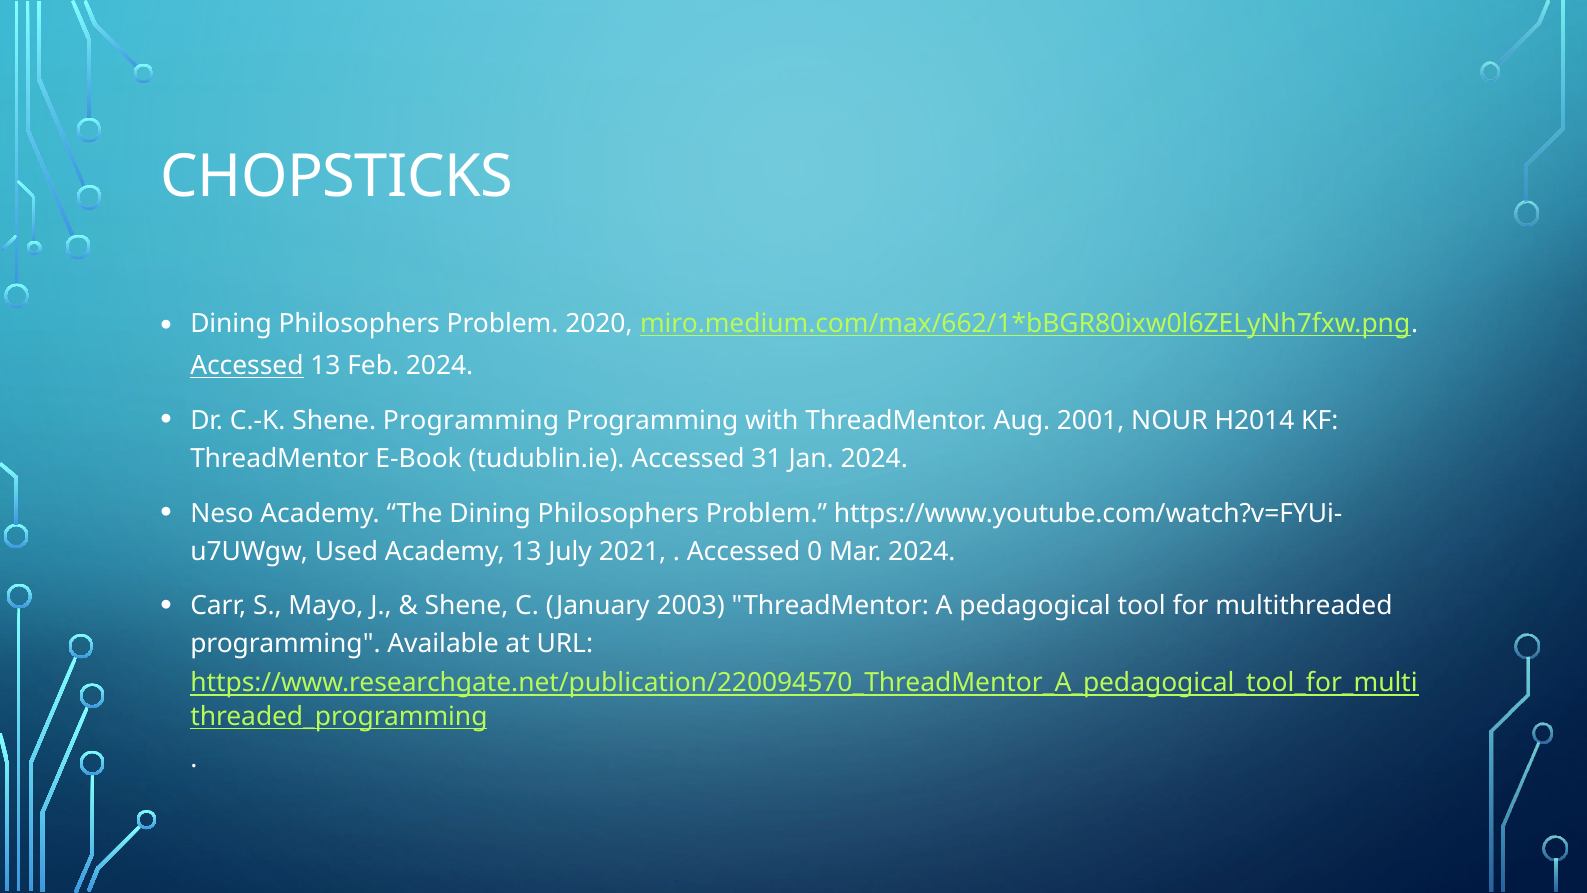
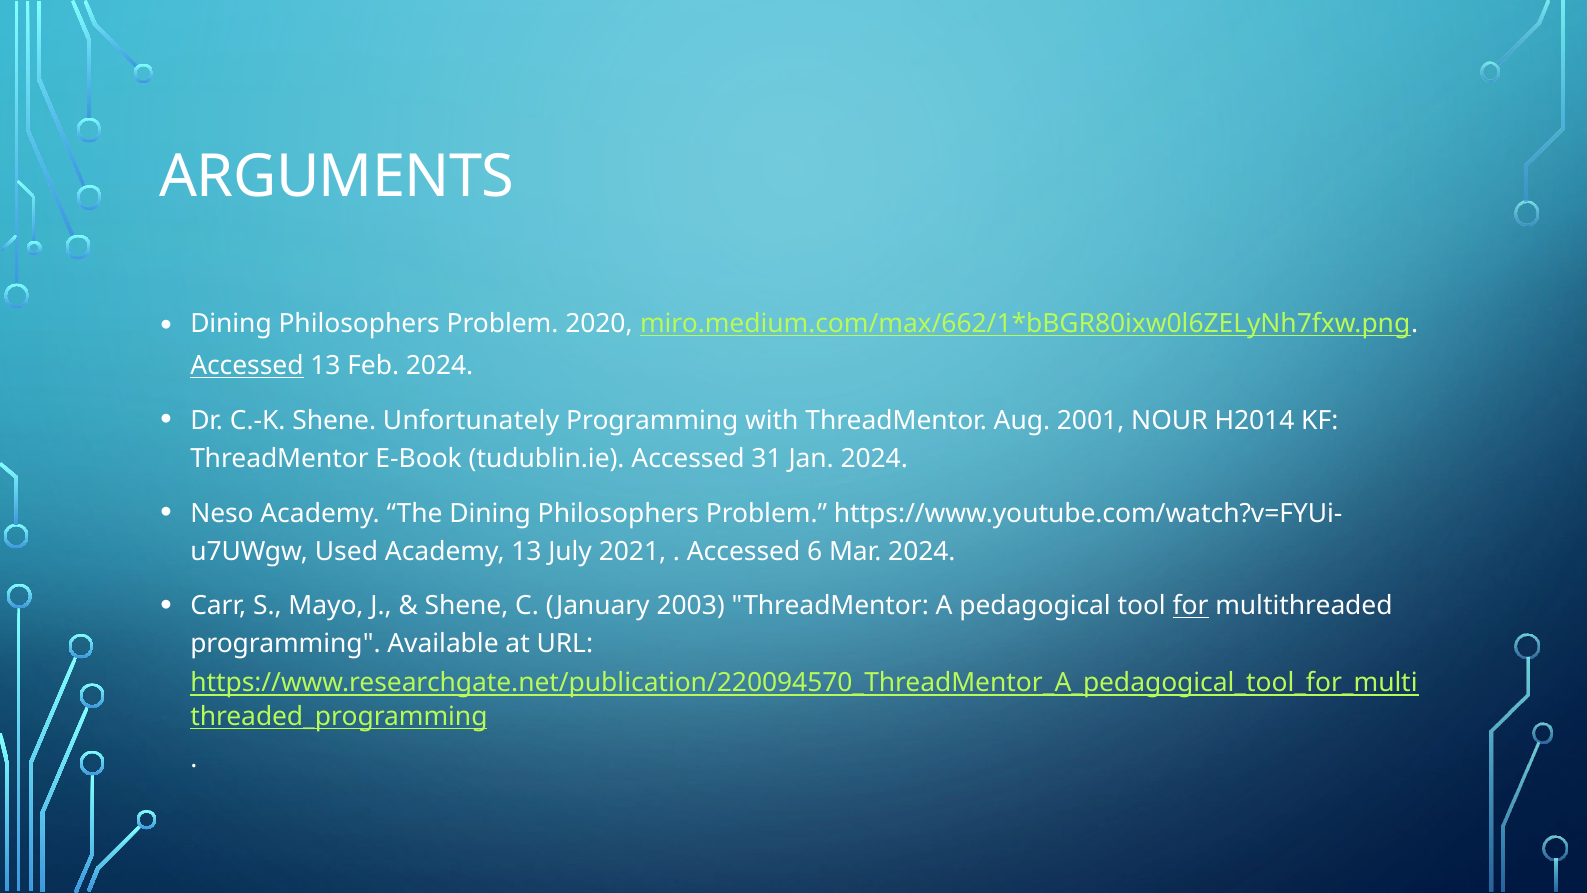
CHOPSTICKS: CHOPSTICKS -> ARGUMENTS (337, 176)
Shene Programming: Programming -> Unfortunately (471, 420)
0: 0 -> 6 (815, 551)
for underline: none -> present (1191, 606)
